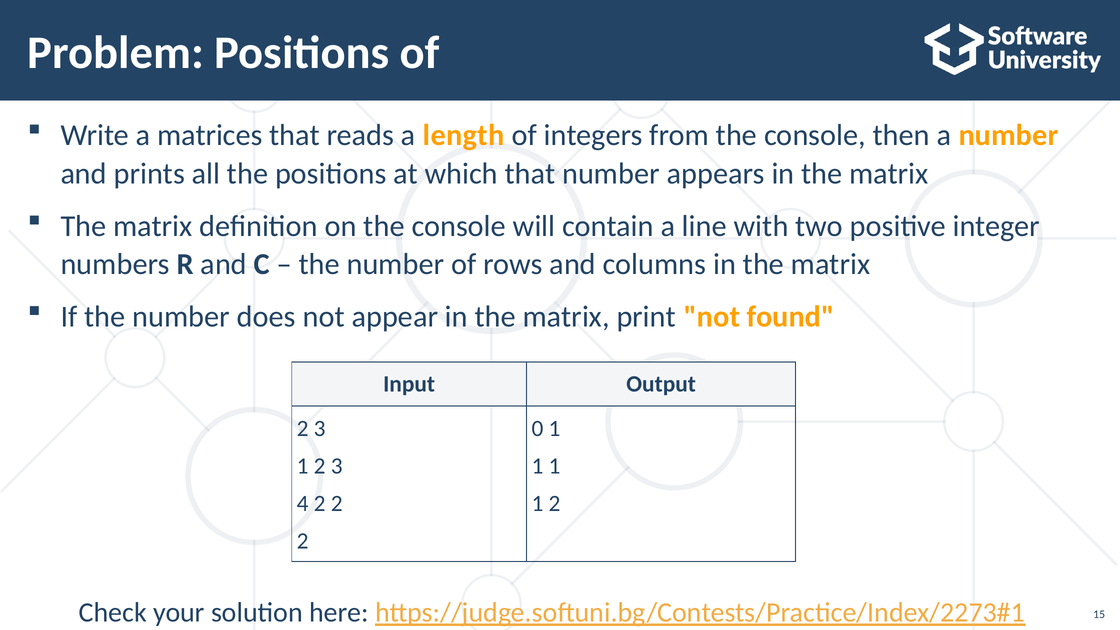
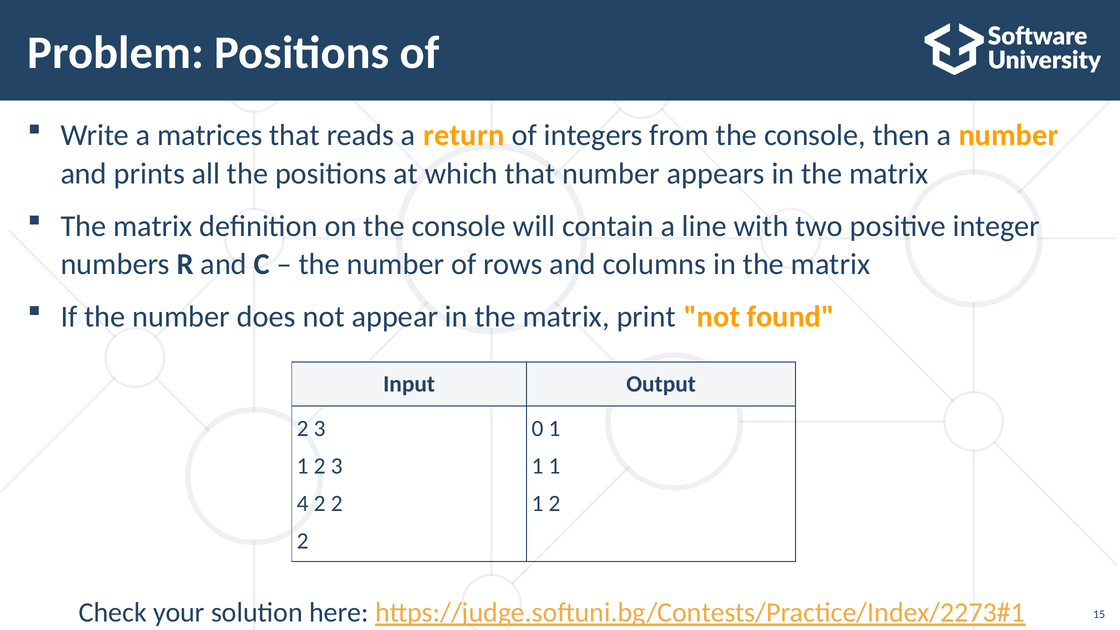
length: length -> return (464, 135)
